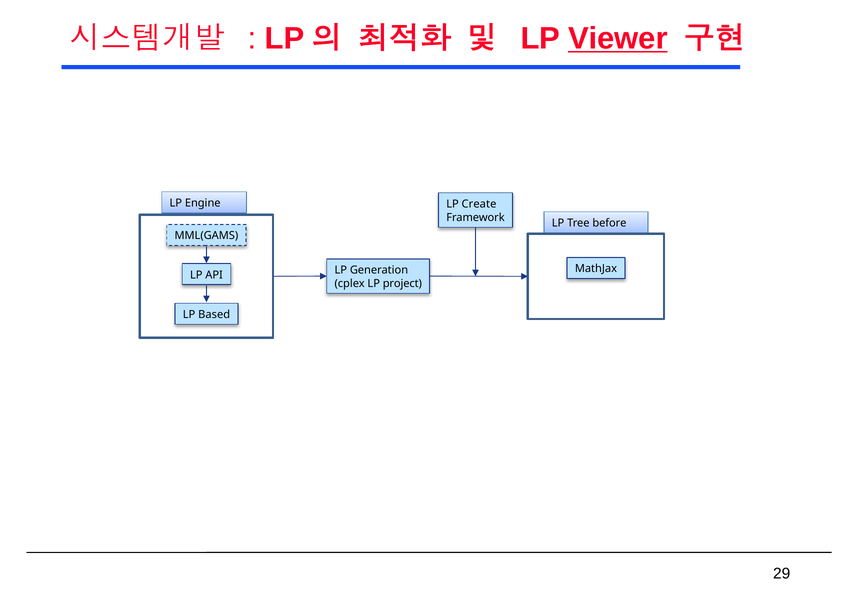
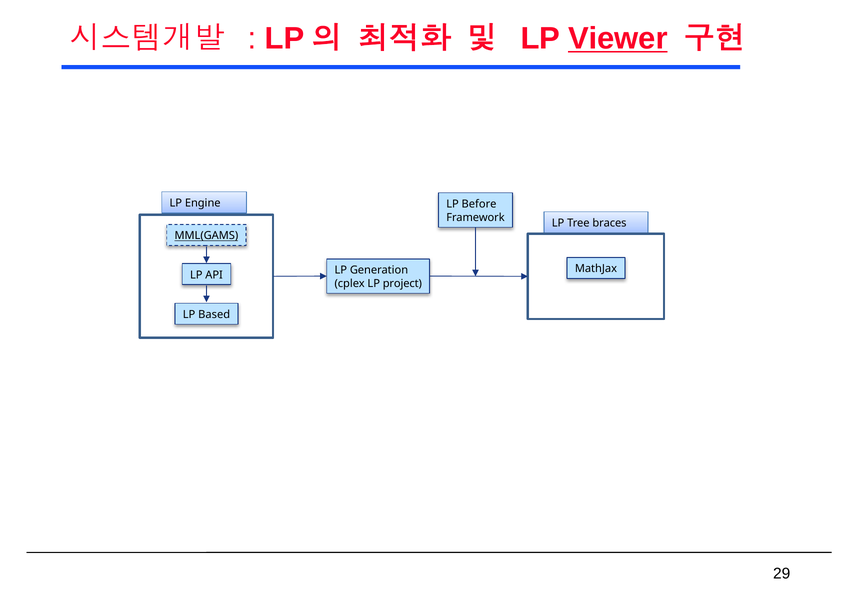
Create: Create -> Before (479, 204)
before: before -> braces (609, 223)
MML(GAMS underline: none -> present (206, 236)
